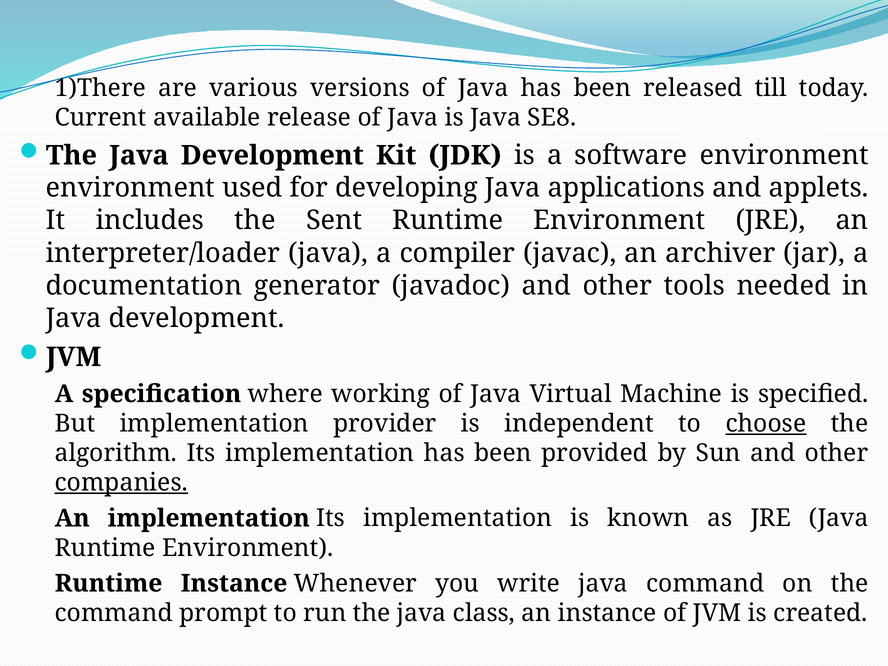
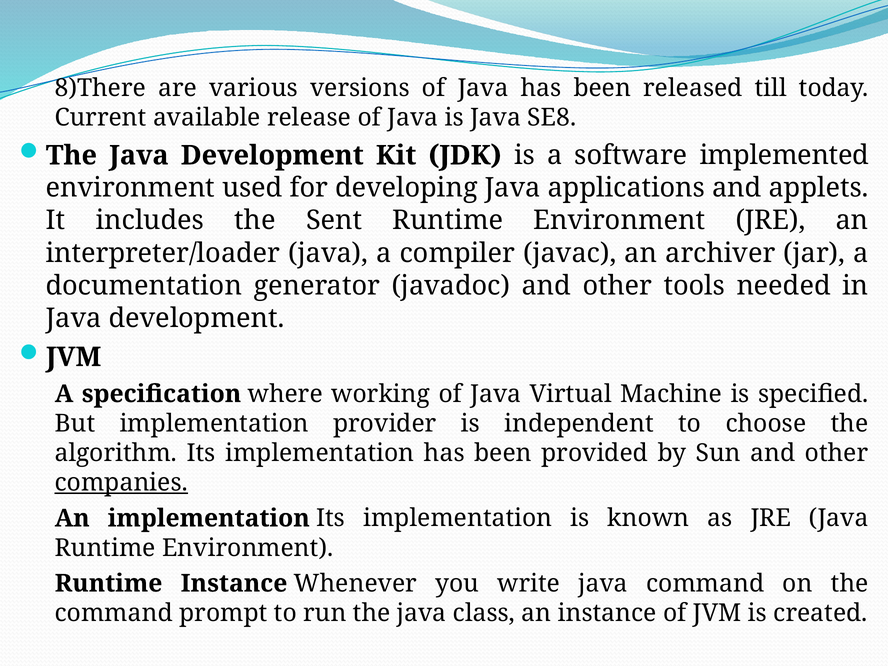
1)There: 1)There -> 8)There (100, 88)
software environment: environment -> implemented (784, 155)
choose underline: present -> none (766, 424)
